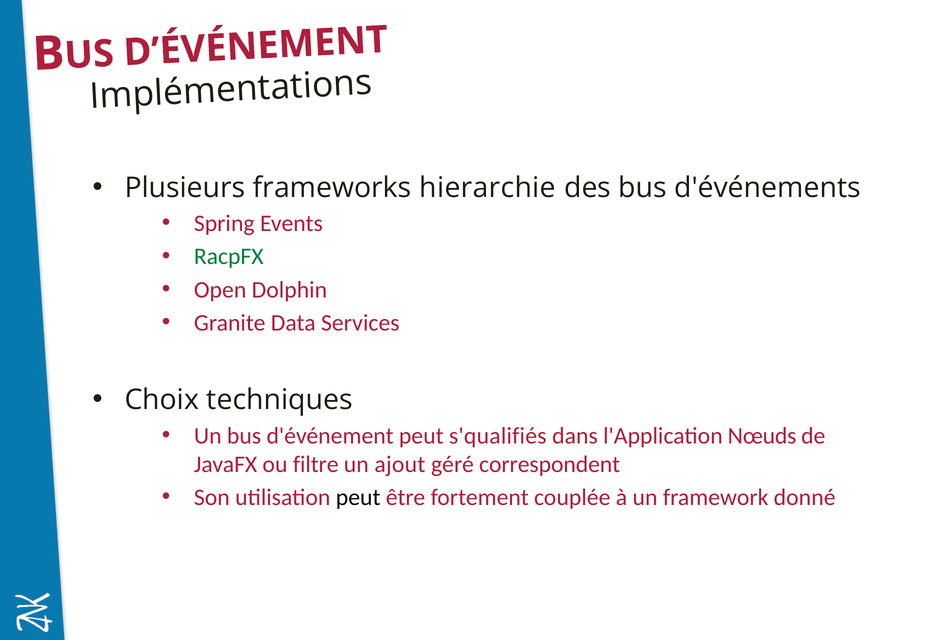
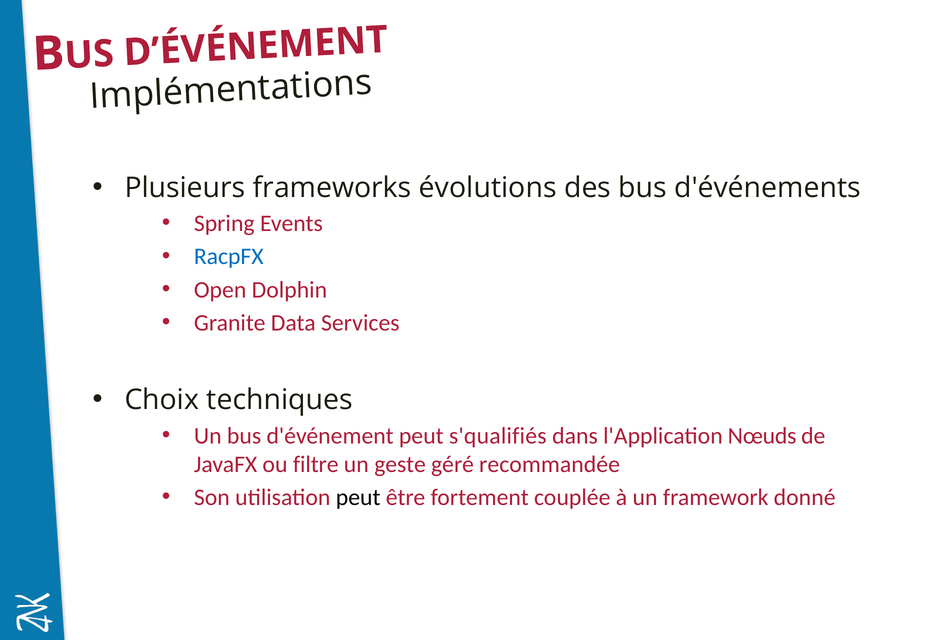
hierarchie: hierarchie -> évolutions (488, 188)
RacpFX colour: green -> blue (229, 257)
ajout: ajout -> geste (400, 465)
correspondent: correspondent -> recommandée (550, 465)
